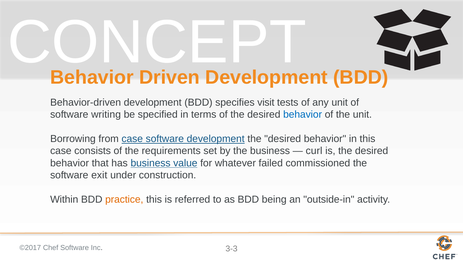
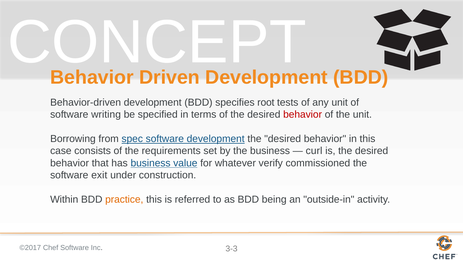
visit: visit -> root (266, 103)
behavior colour: blue -> red (303, 115)
from case: case -> spec (132, 139)
failed: failed -> verify (271, 163)
